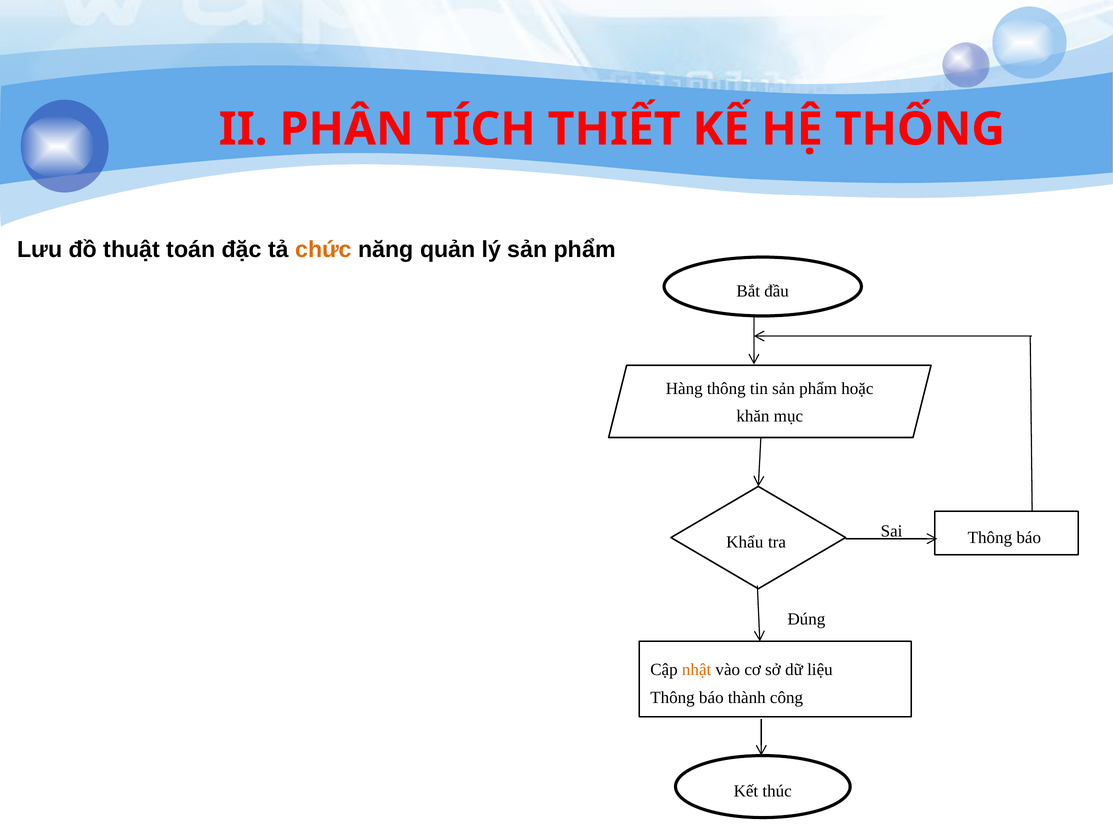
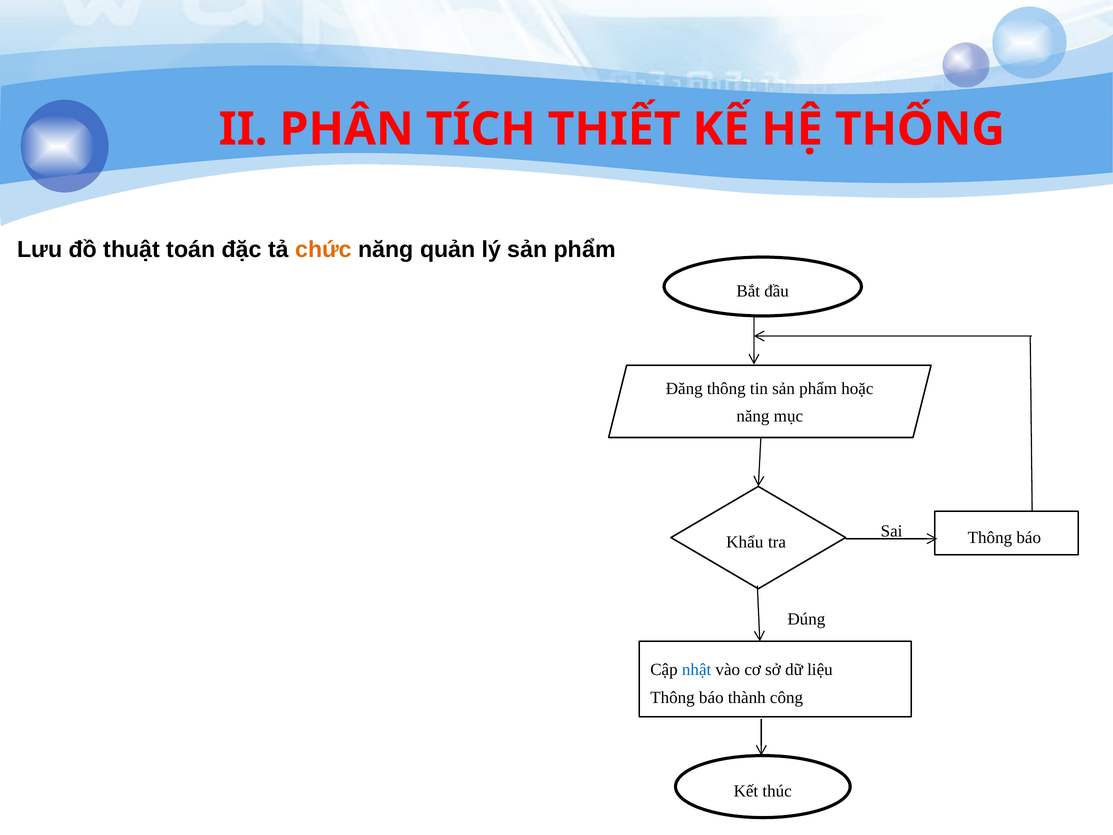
Hàng: Hàng -> Đăng (684, 389)
khăn: khăn -> năng (753, 416)
nhật colour: orange -> blue (697, 670)
